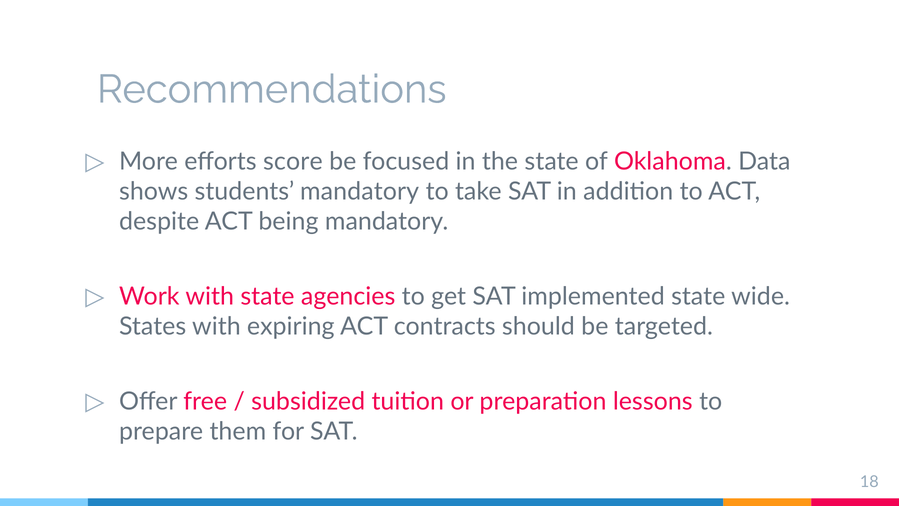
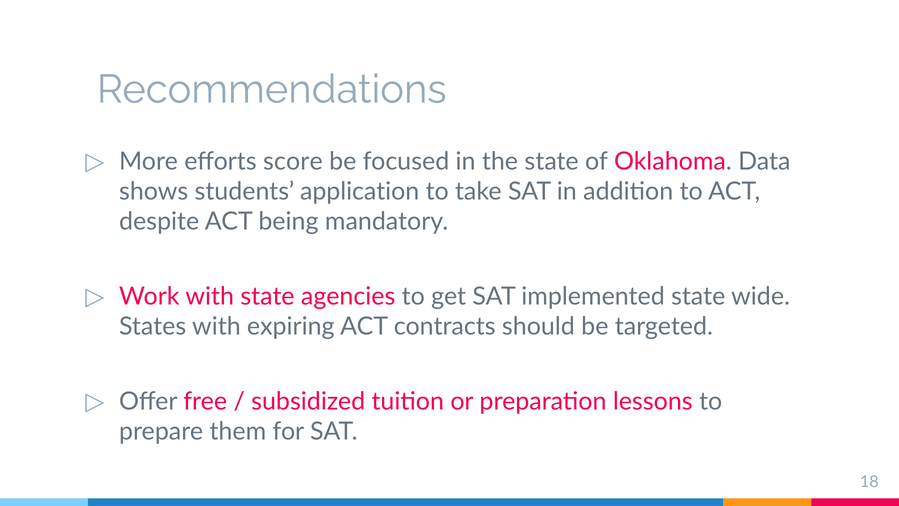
students mandatory: mandatory -> application (360, 192)
